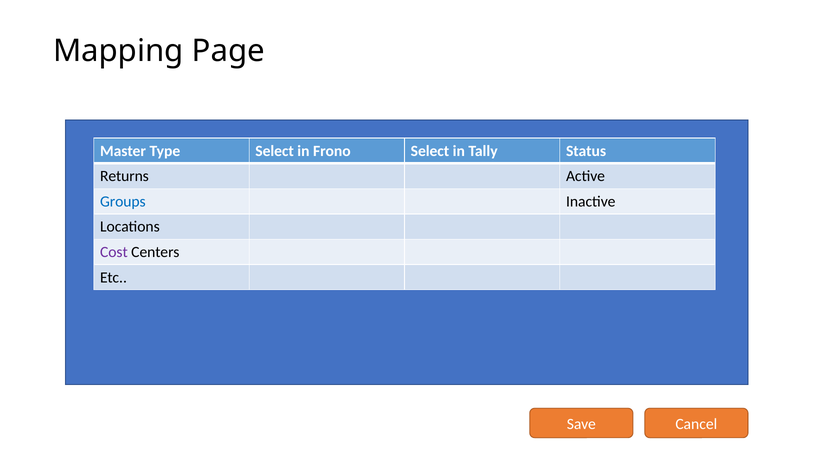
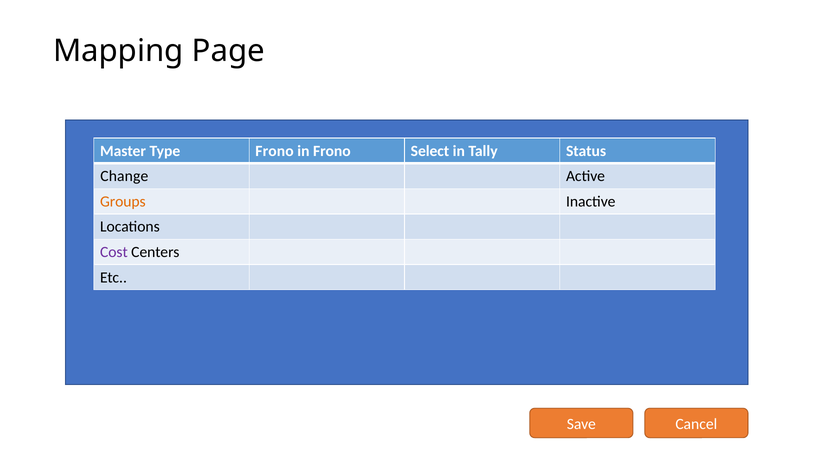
Type Select: Select -> Frono (275, 151)
Returns: Returns -> Change (124, 176)
Groups colour: blue -> orange (123, 201)
